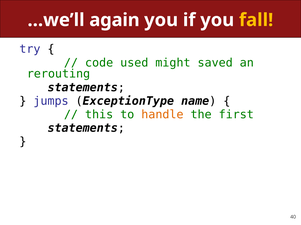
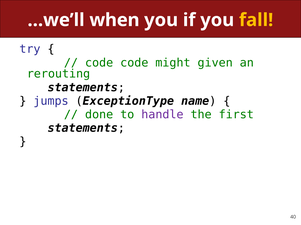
again: again -> when (114, 20)
code used: used -> code (134, 63)
saved: saved -> given (215, 63)
this: this -> done (99, 115)
handle colour: orange -> purple (162, 115)
